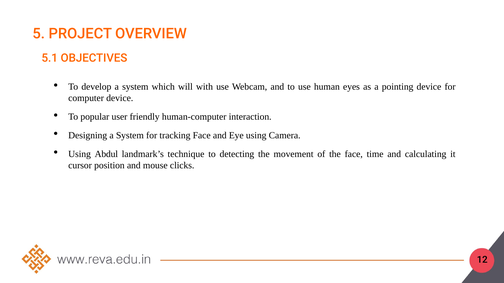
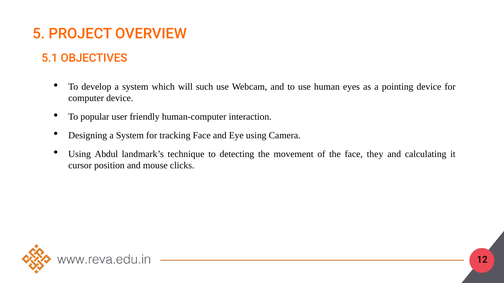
with: with -> such (205, 87)
time: time -> they (375, 154)
